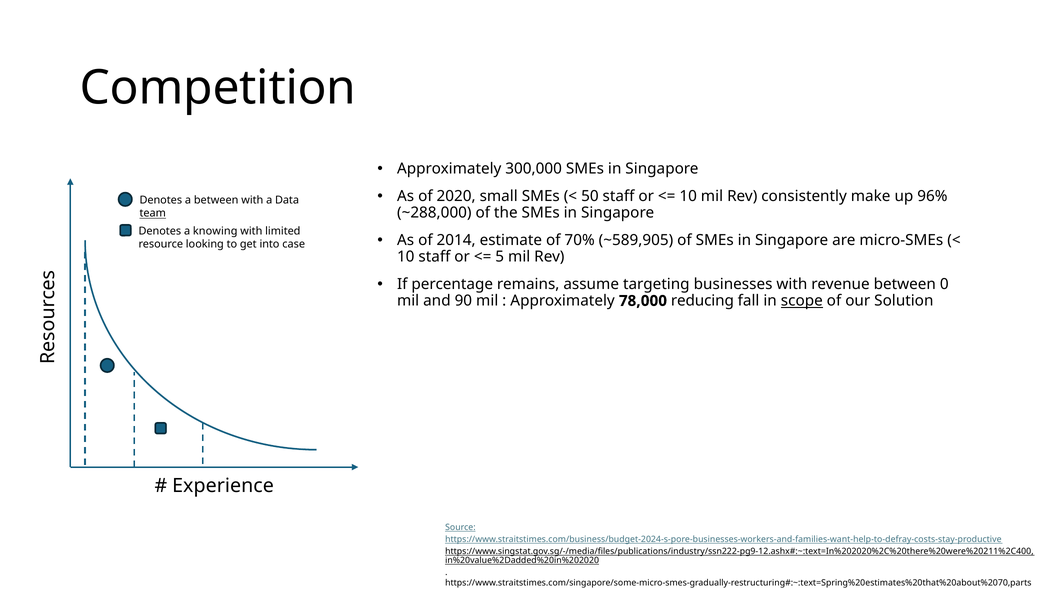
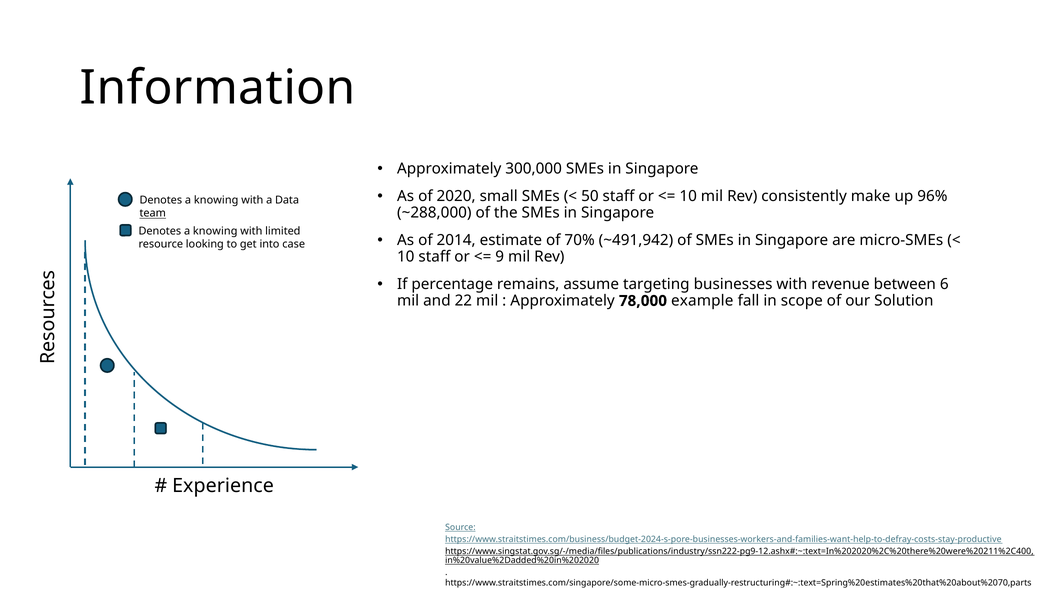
Competition: Competition -> Information (218, 88)
between: between -> knowing (216, 200)
~589,905: ~589,905 -> ~491,942 (636, 240)
5: 5 -> 9 (500, 257)
0: 0 -> 6 (944, 284)
90: 90 -> 22 (463, 301)
reducing: reducing -> example (702, 301)
scope underline: present -> none (802, 301)
